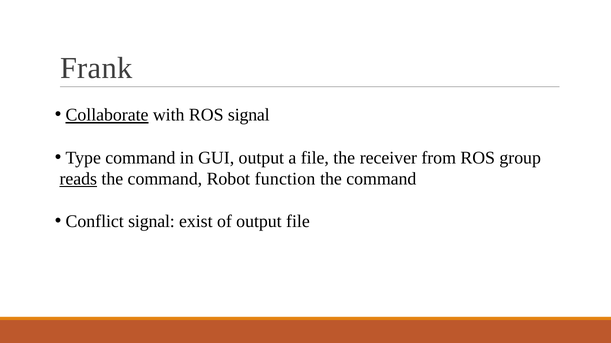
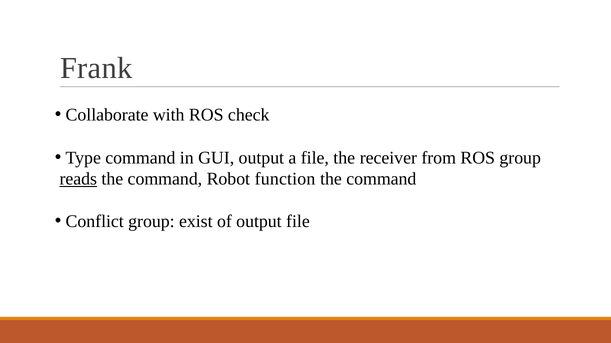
Collaborate underline: present -> none (107, 115)
ROS signal: signal -> check (249, 115)
Conflict signal: signal -> group (151, 222)
